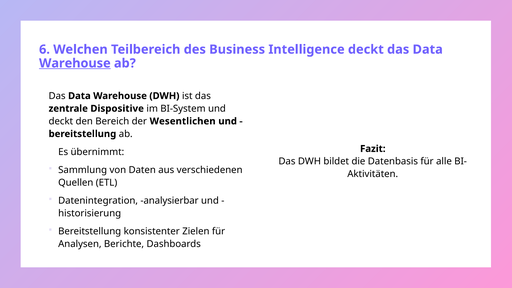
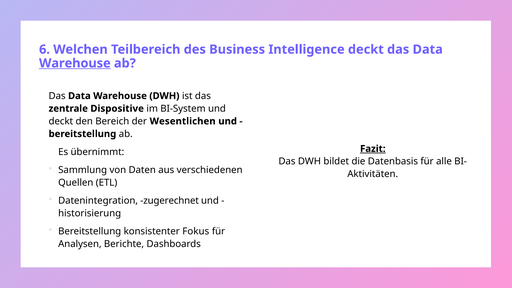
Fazit underline: none -> present (373, 149)
analysierbar: analysierbar -> zugerechnet (170, 201)
Zielen: Zielen -> Fokus (196, 231)
